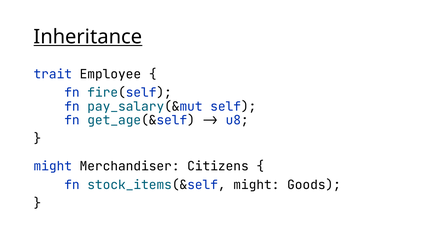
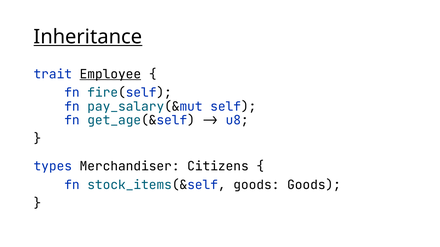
Employee underline: none -> present (110, 74)
might: might -> types (53, 167)
stock_items(&self might: might -> goods (256, 185)
